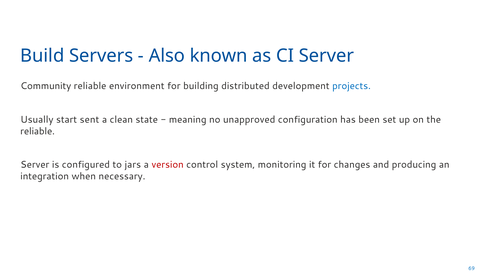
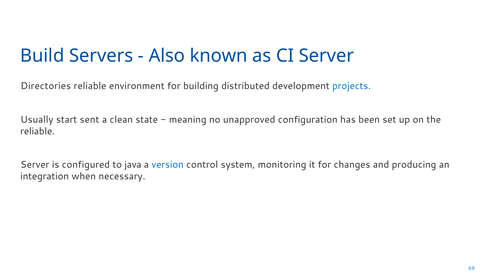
Community: Community -> Directories (46, 86)
jars: jars -> java (133, 164)
version colour: red -> blue (168, 164)
